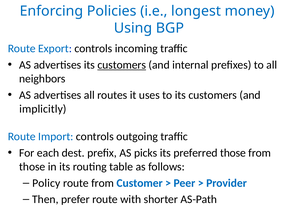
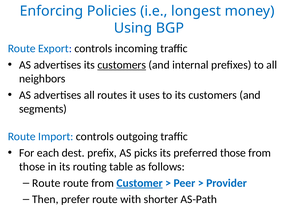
implicitly: implicitly -> segments (43, 109)
Policy: Policy -> Route (46, 183)
Customer underline: none -> present (140, 183)
